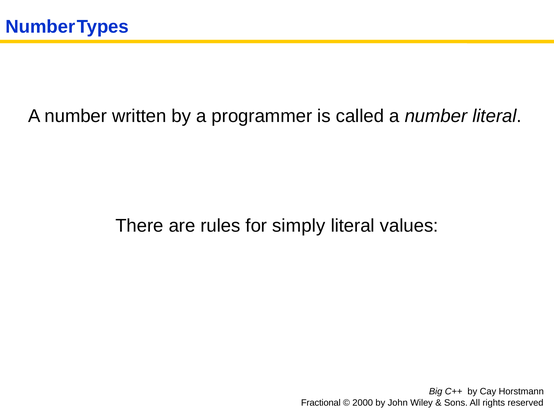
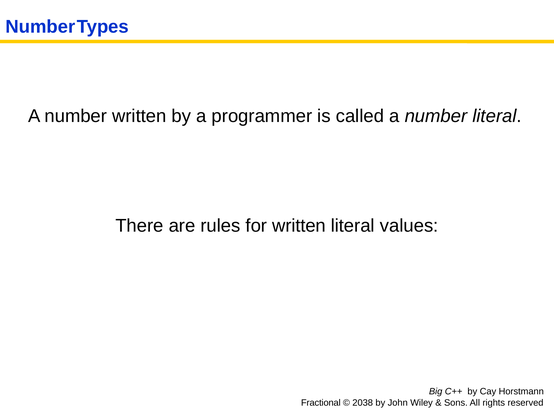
for simply: simply -> written (299, 226)
2000: 2000 -> 2038 (363, 403)
